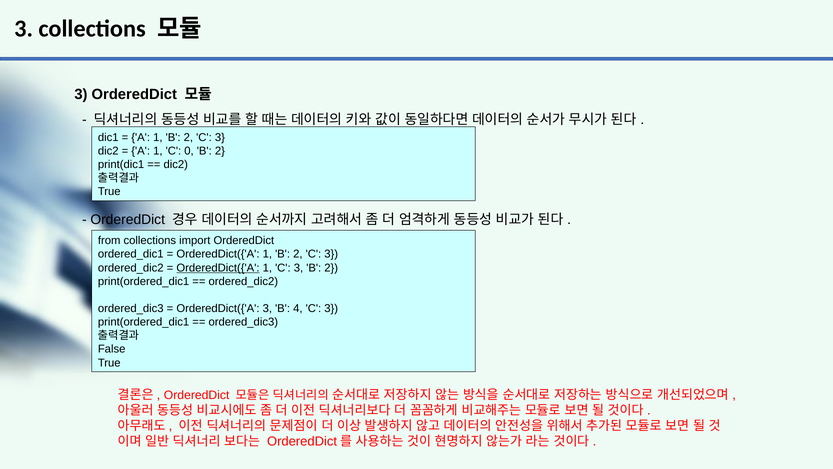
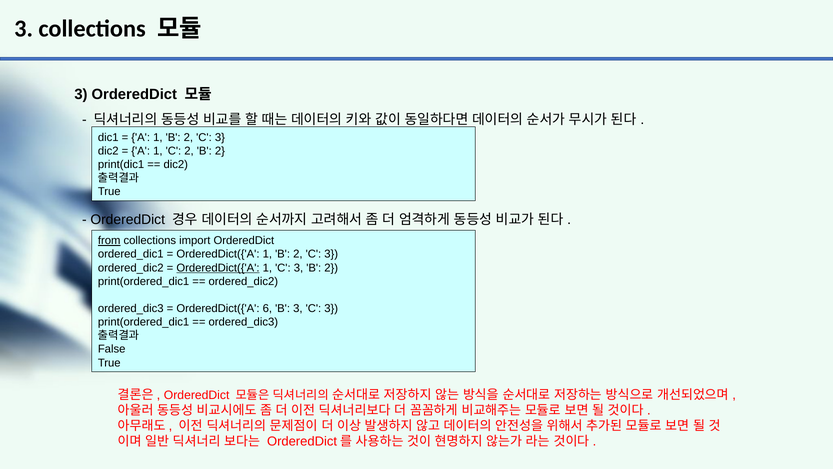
C 0: 0 -> 2 (189, 151)
from underline: none -> present (109, 240)
OrderedDict({'A 3: 3 -> 6 (267, 308)
B 4: 4 -> 3 (298, 308)
